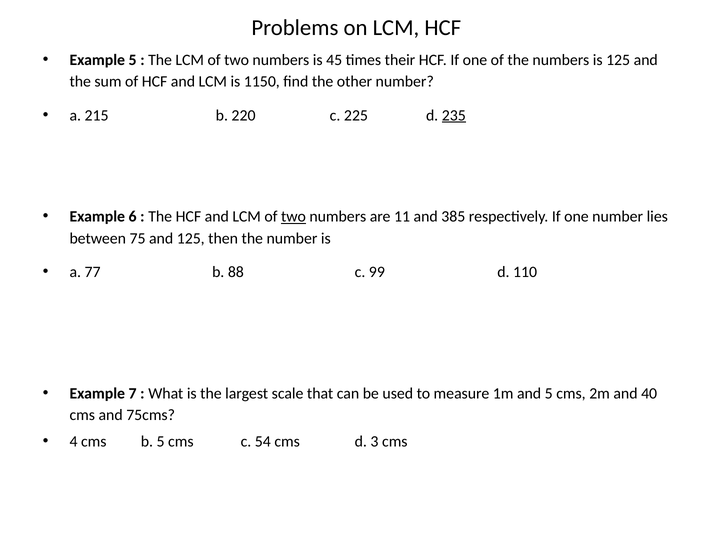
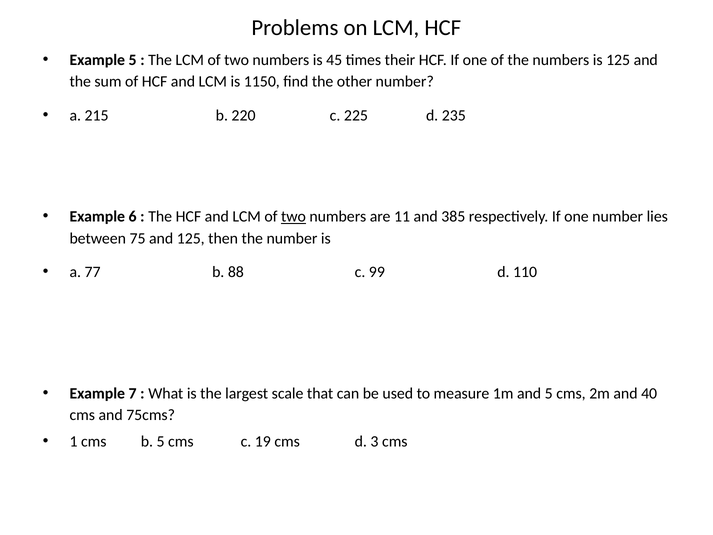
235 underline: present -> none (454, 115)
4: 4 -> 1 (74, 441)
54: 54 -> 19 (263, 441)
